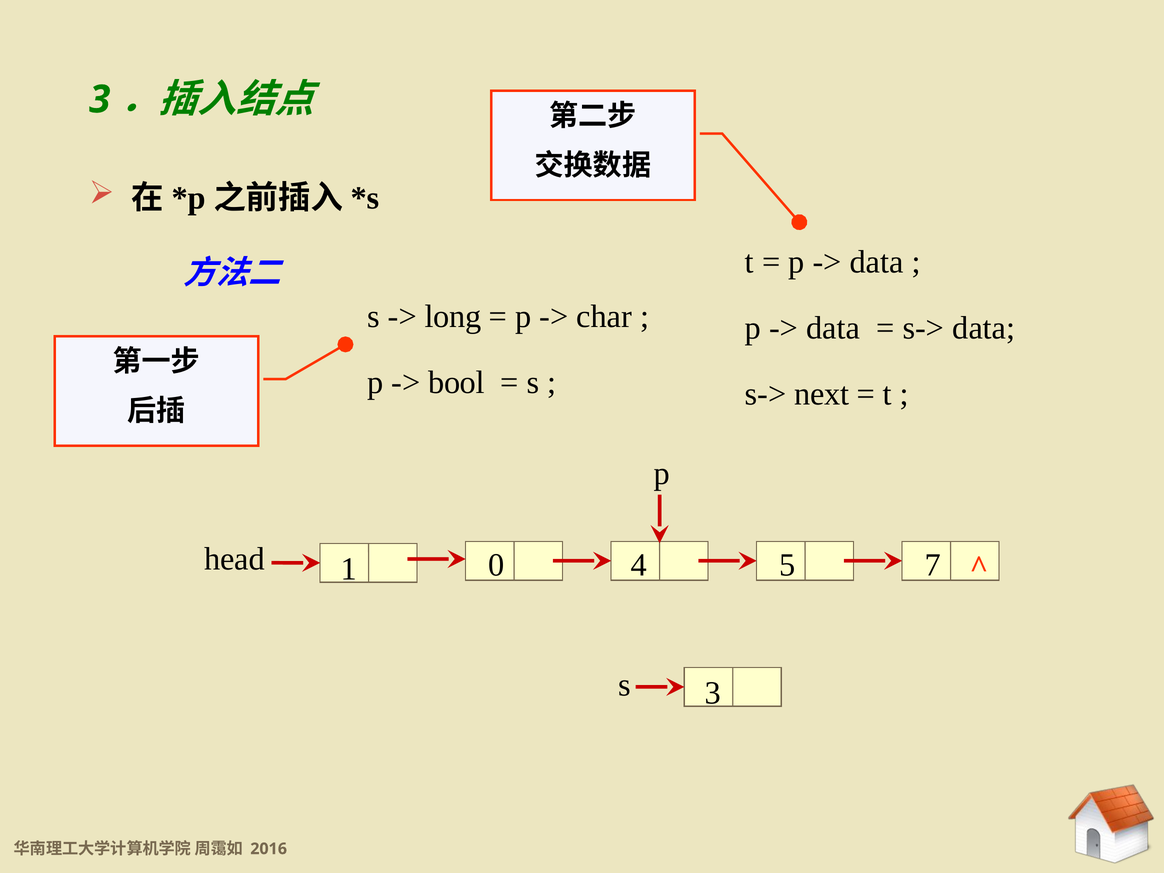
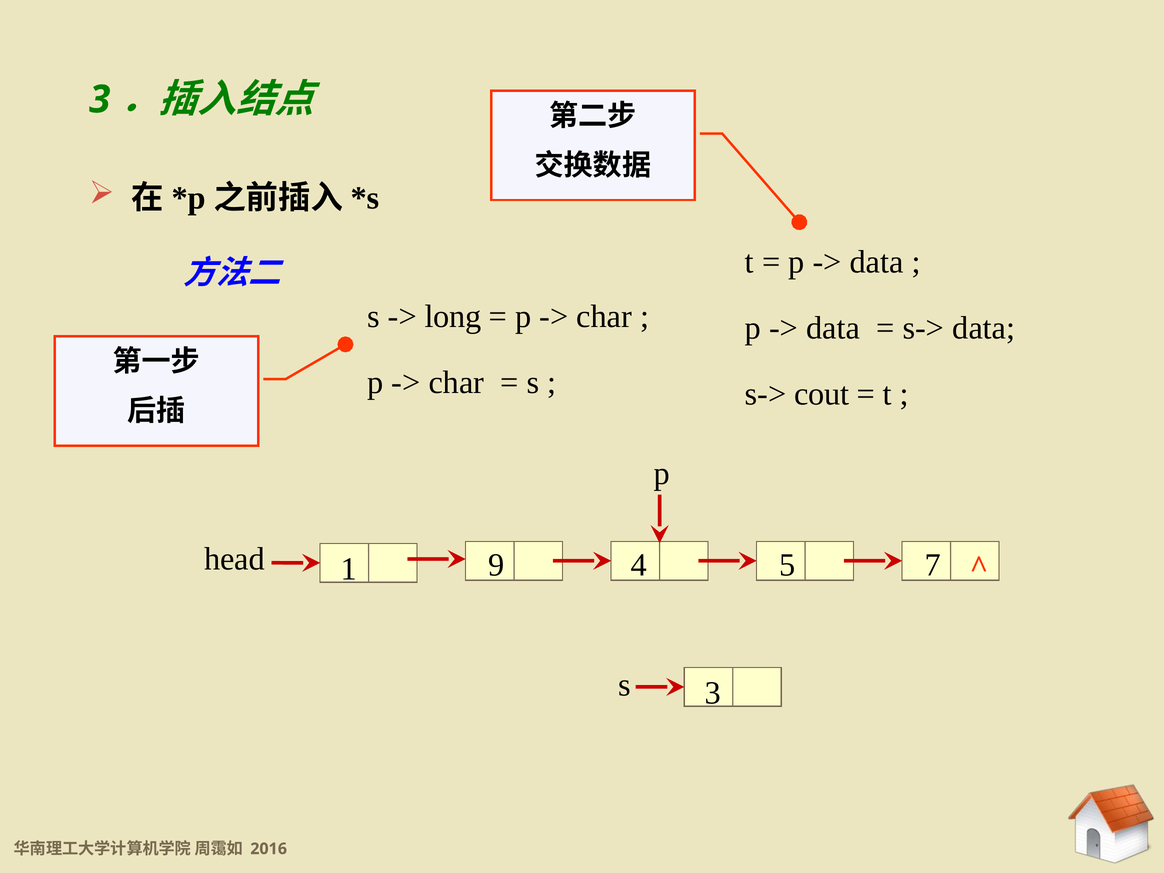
bool: bool -> char (456, 383)
next: next -> cout (822, 394)
0: 0 -> 9 (496, 565)
